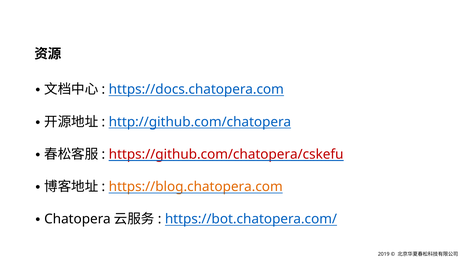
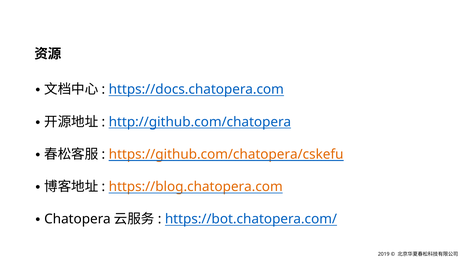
https://github.com/chatopera/cskefu colour: red -> orange (226, 155)
